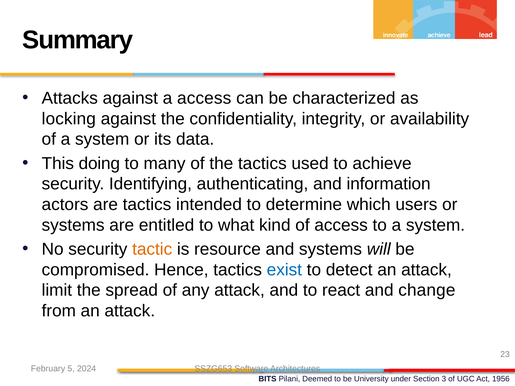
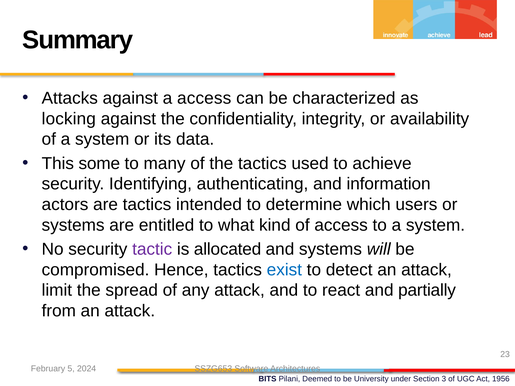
doing: doing -> some (99, 163)
tactic colour: orange -> purple (152, 249)
resource: resource -> allocated (228, 249)
change: change -> partially (427, 290)
